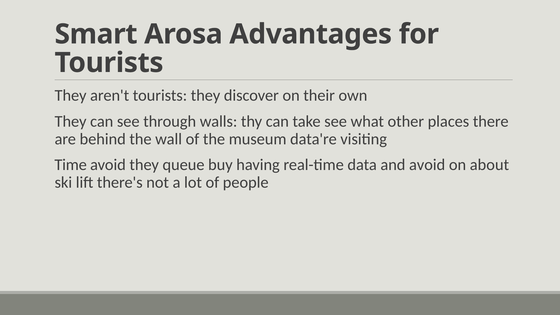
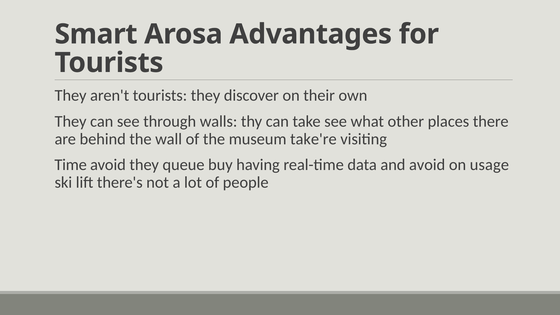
data're: data're -> take're (313, 139)
about: about -> usage (489, 165)
